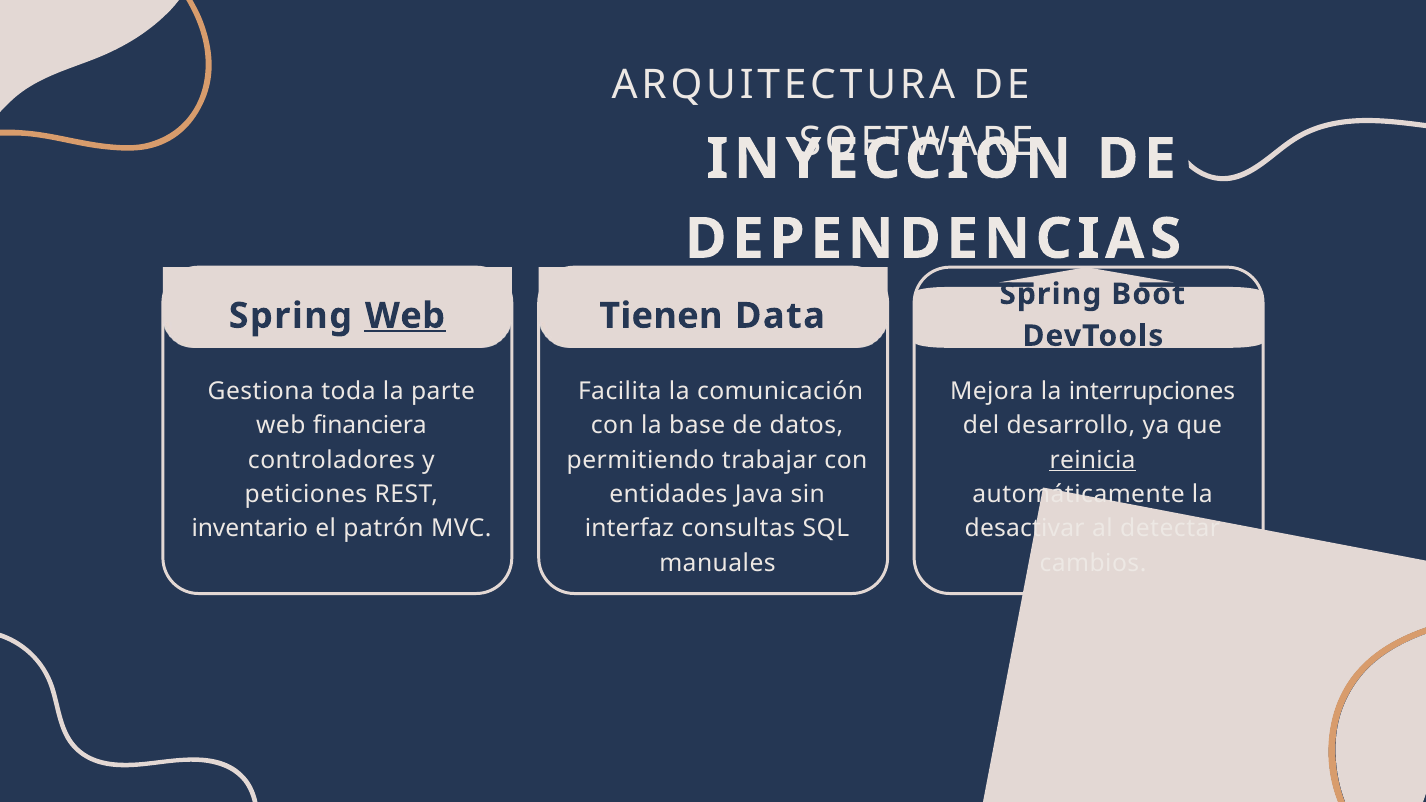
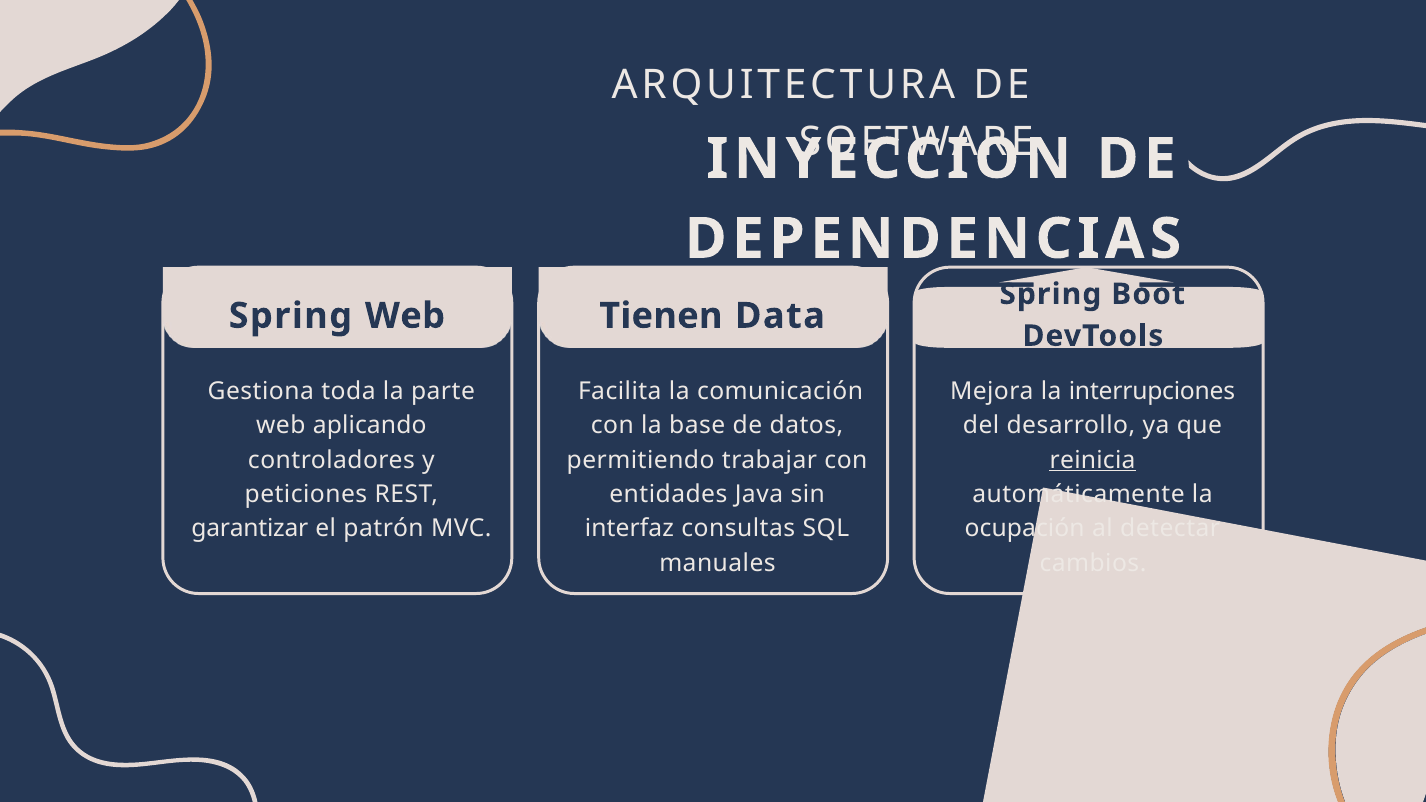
Web underline: present -> none (405, 316)
financiera: financiera -> aplicando (370, 426)
inventario: inventario -> garantizar (250, 529)
desactivar: desactivar -> ocupación (1025, 529)
